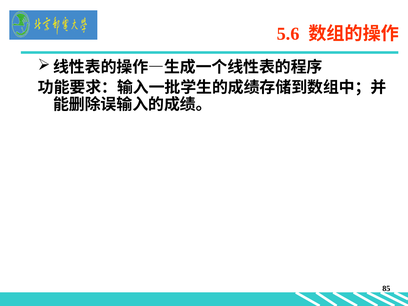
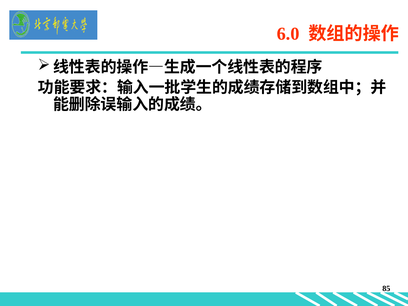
5.6: 5.6 -> 6.0 (288, 34)
